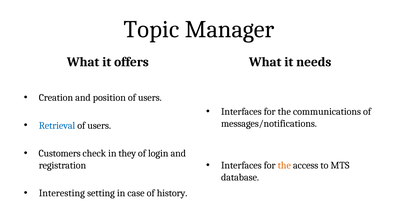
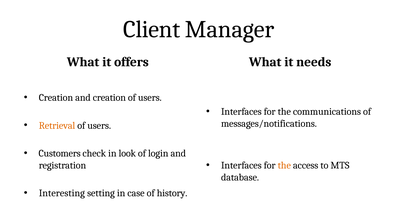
Topic: Topic -> Client (152, 29)
and position: position -> creation (109, 98)
Retrieval colour: blue -> orange (57, 125)
they: they -> look (127, 153)
